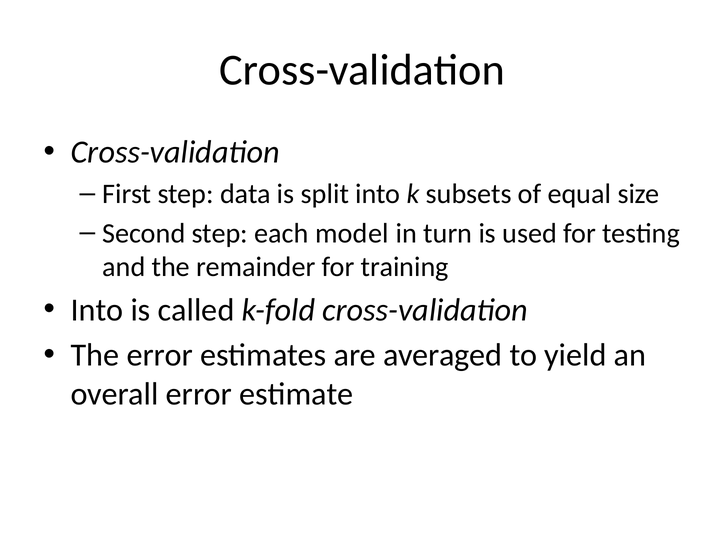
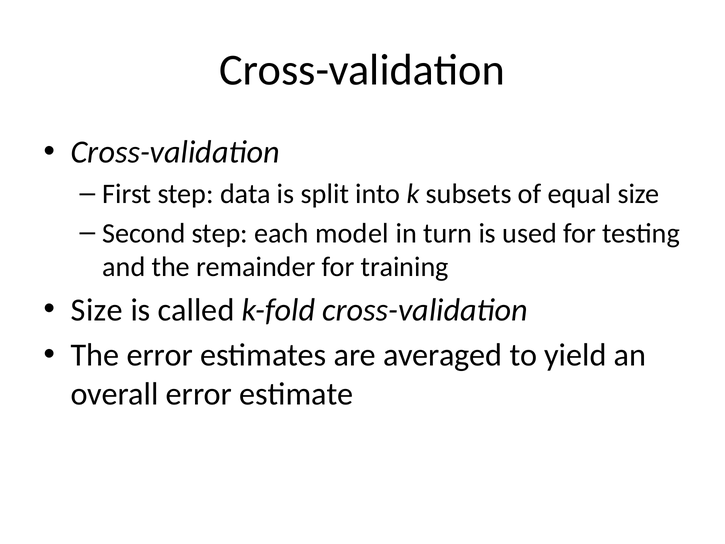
Into: Into -> Size (97, 310)
